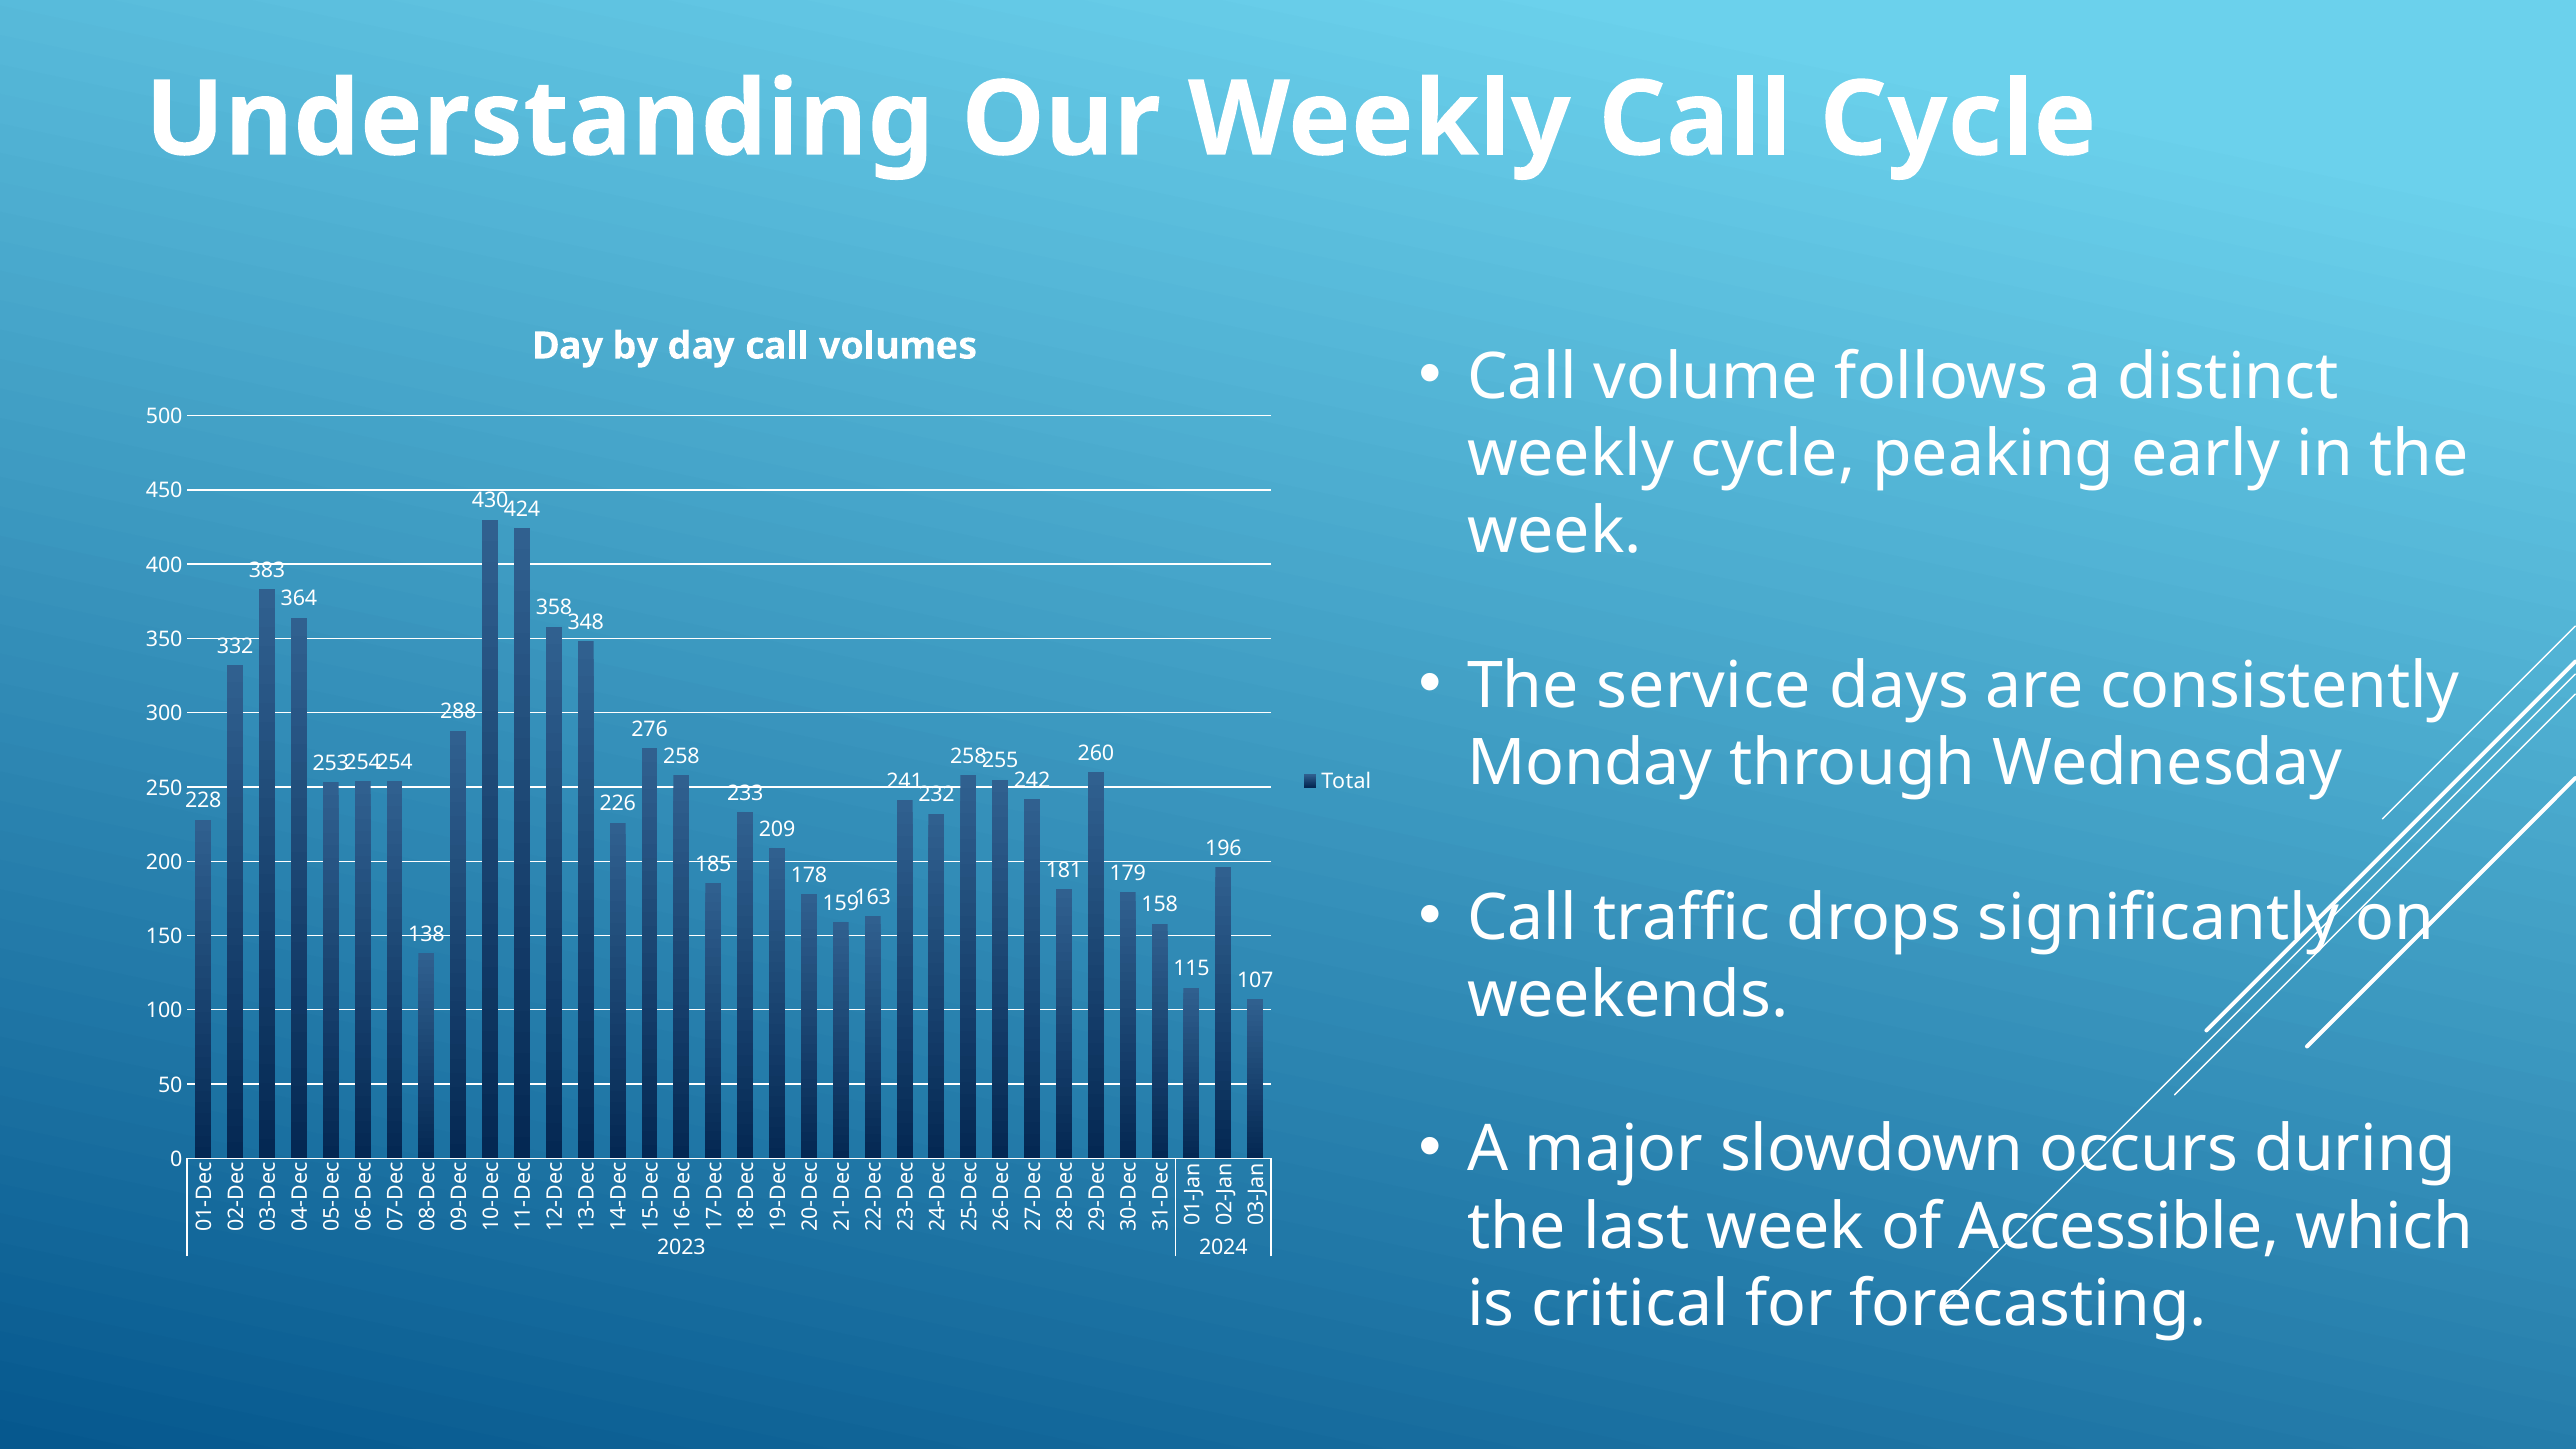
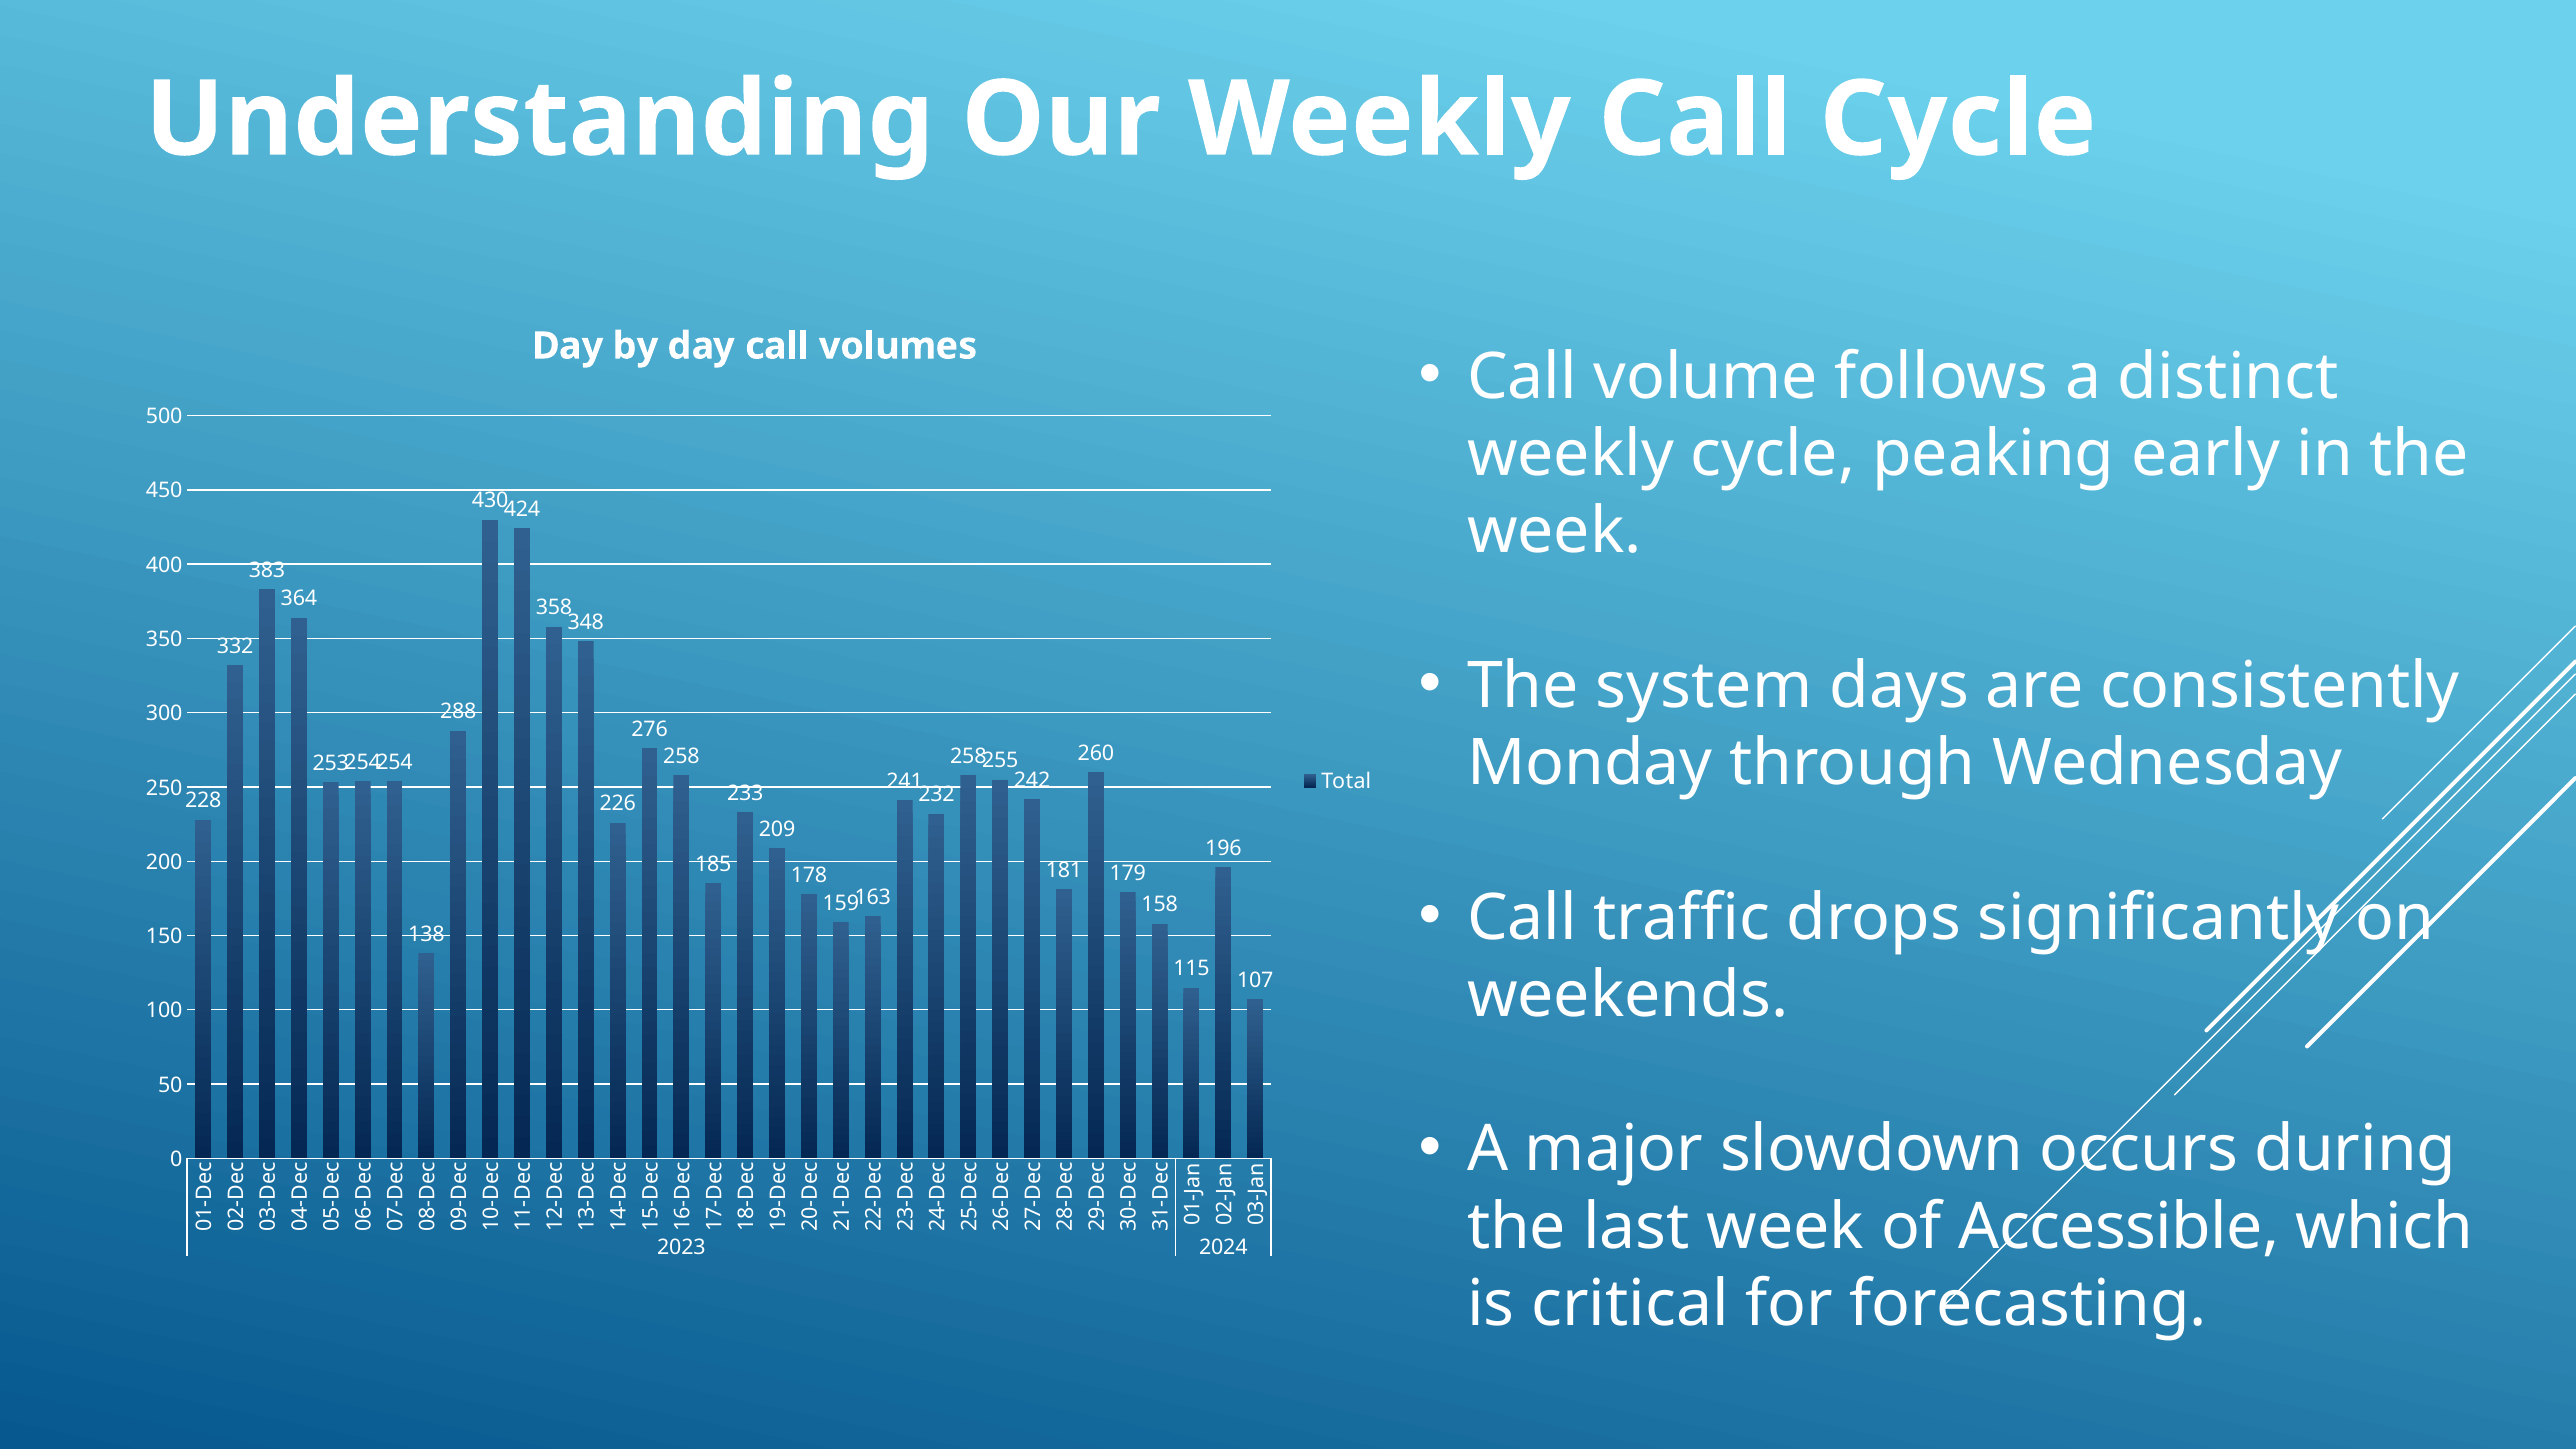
service: service -> system (1704, 686)
